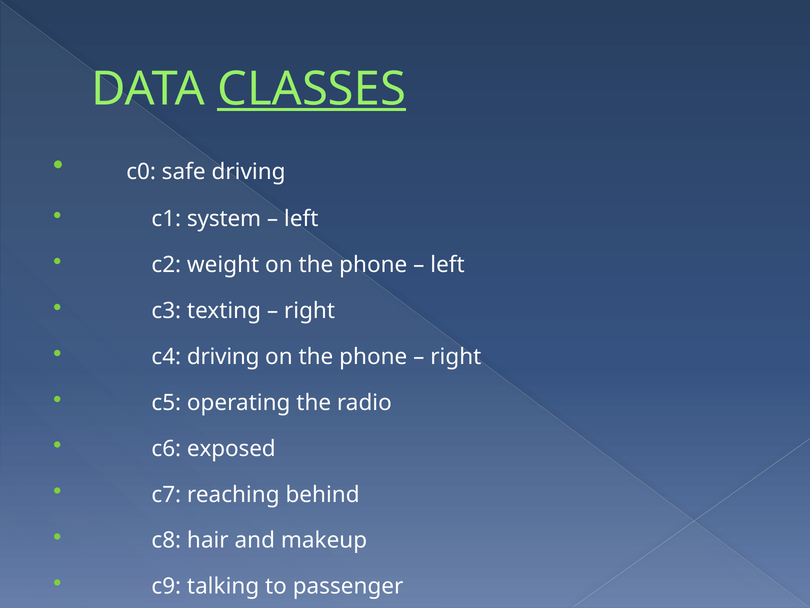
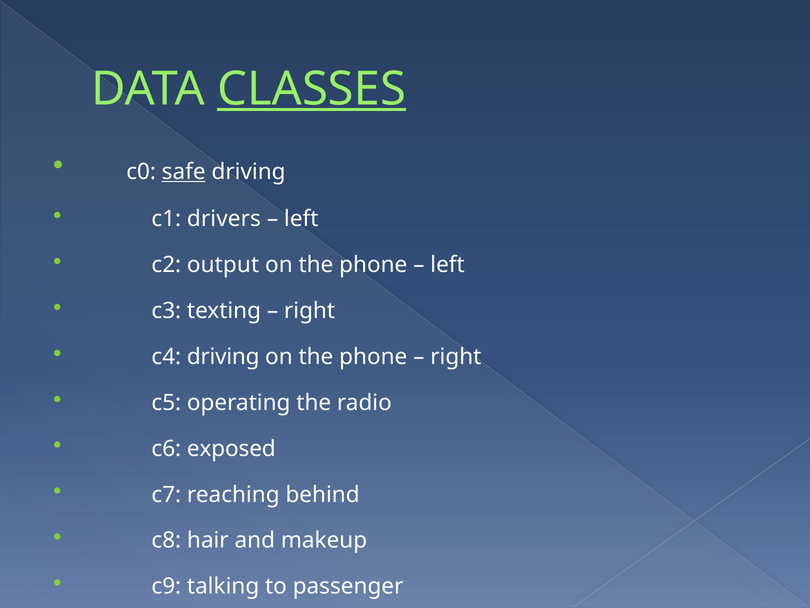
safe underline: none -> present (184, 172)
system: system -> drivers (224, 219)
weight: weight -> output (223, 265)
